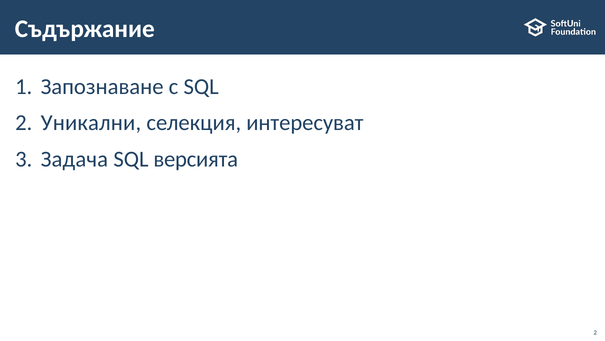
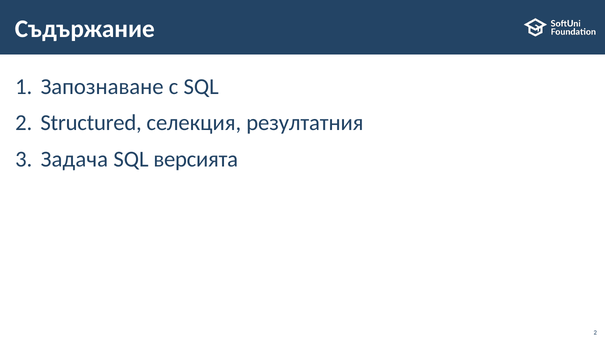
Уникални: Уникални -> Structured (91, 123)
интересуват: интересуват -> резултатния (305, 123)
